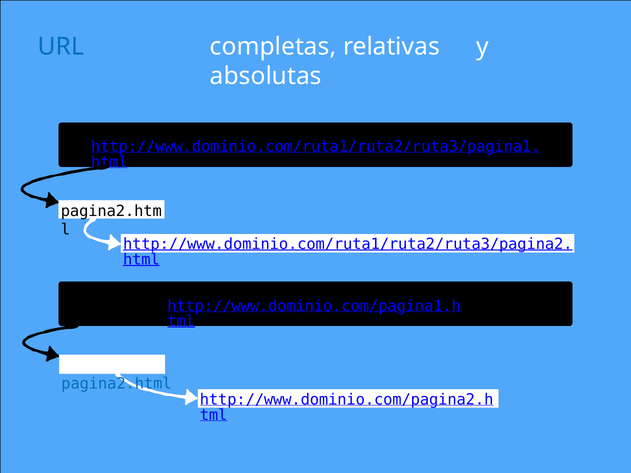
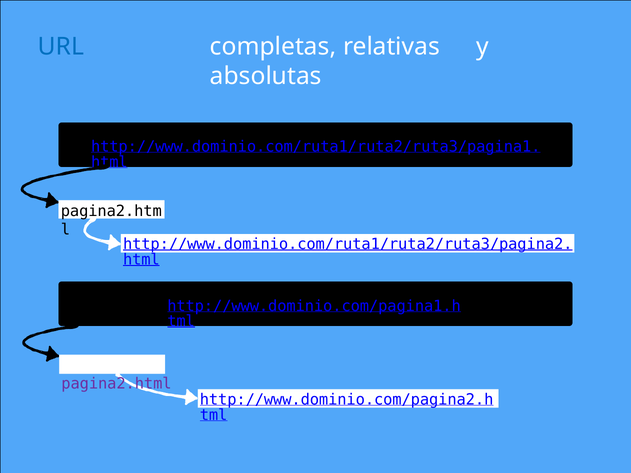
pagina2.html colour: blue -> purple (116, 384)
